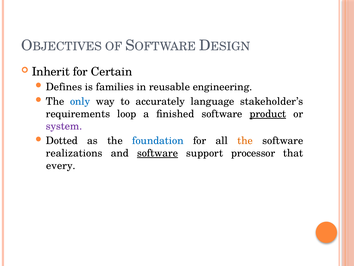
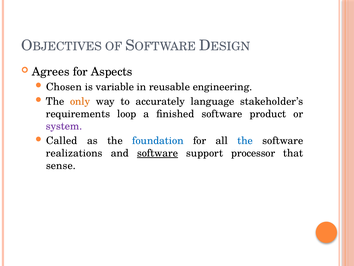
Inherit: Inherit -> Agrees (51, 72)
Certain: Certain -> Aspects (112, 72)
Defines: Defines -> Chosen (64, 87)
families: families -> variable (115, 87)
only colour: blue -> orange (80, 101)
product underline: present -> none (268, 114)
Dotted: Dotted -> Called (62, 141)
the colour: orange -> blue (245, 141)
every: every -> sense (61, 165)
